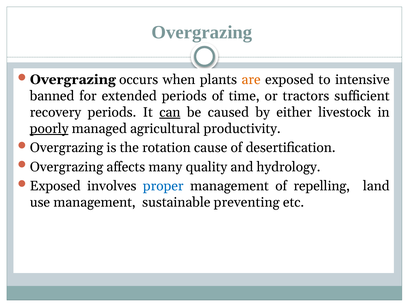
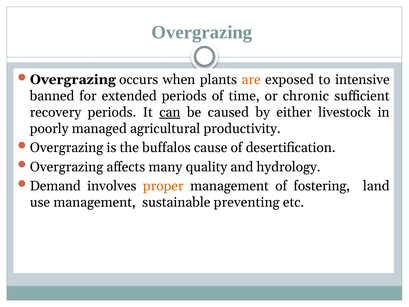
tractors: tractors -> chronic (306, 96)
poorly underline: present -> none (49, 129)
rotation: rotation -> buffalos (166, 148)
Exposed: Exposed -> Demand (55, 186)
proper colour: blue -> orange (163, 186)
repelling: repelling -> fostering (322, 186)
